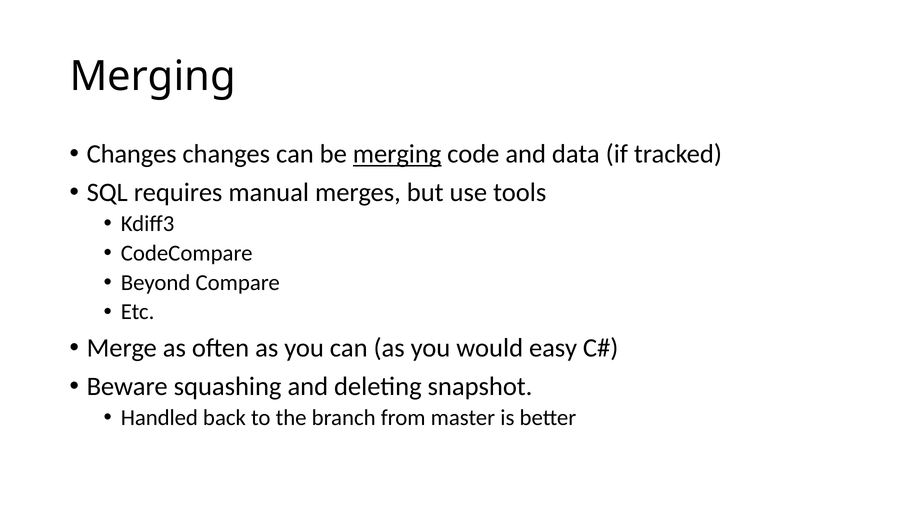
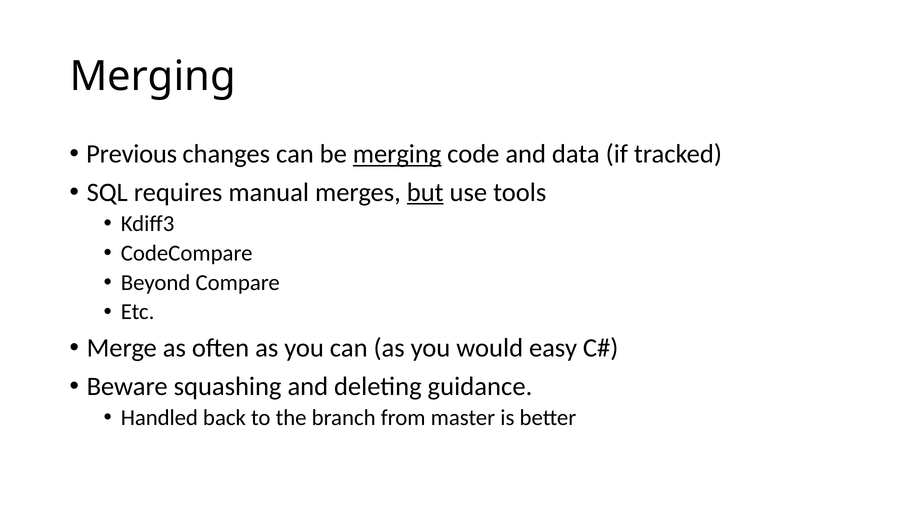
Changes: Changes -> Previous (132, 154)
but underline: none -> present (425, 192)
snapshot: snapshot -> guidance (480, 386)
